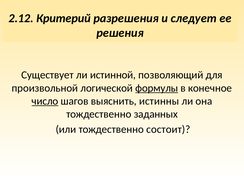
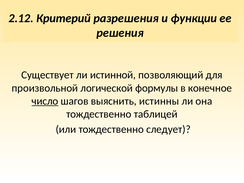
следует: следует -> функции (194, 18)
формулы underline: present -> none (157, 88)
заданных: заданных -> таблицей (156, 114)
состоит: состоит -> следует (168, 129)
